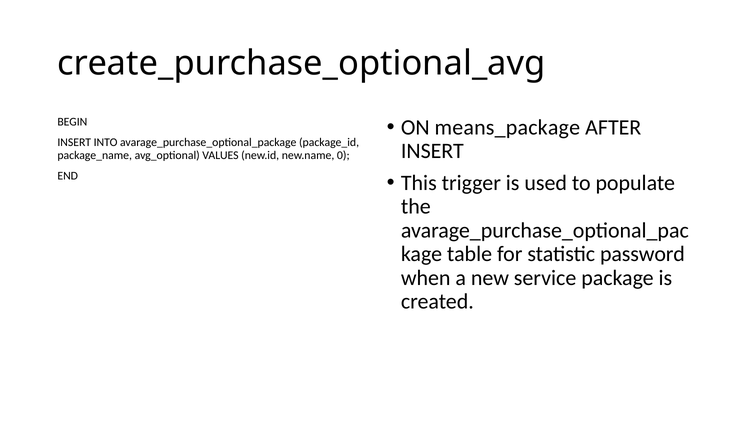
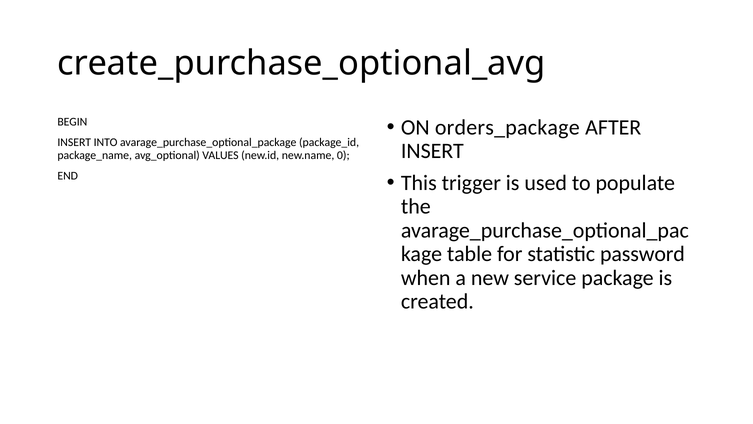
means_package: means_package -> orders_package (507, 127)
